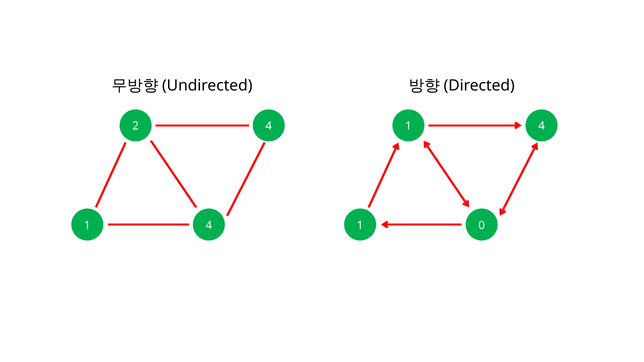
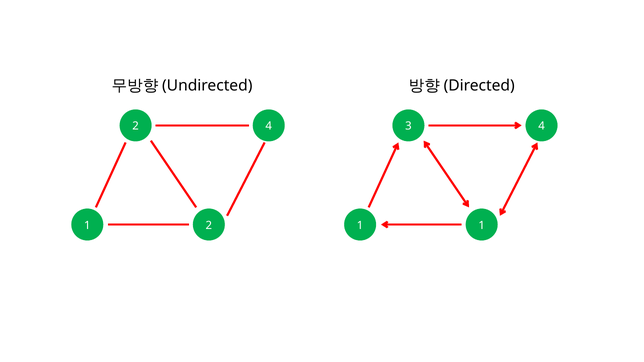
4 1: 1 -> 3 (408, 126)
1 4: 4 -> 2 (209, 225)
1 0: 0 -> 1 (482, 225)
